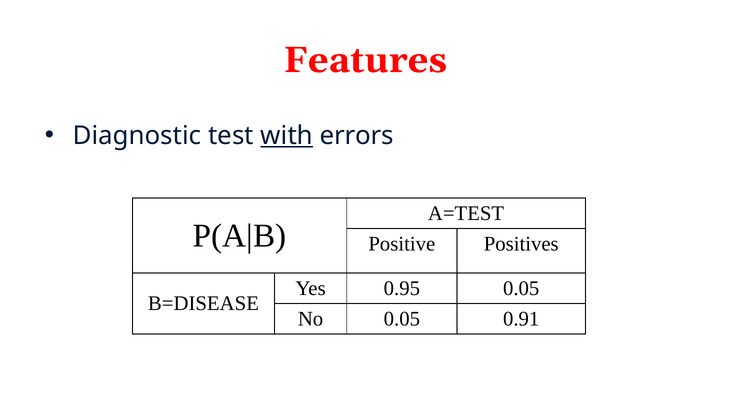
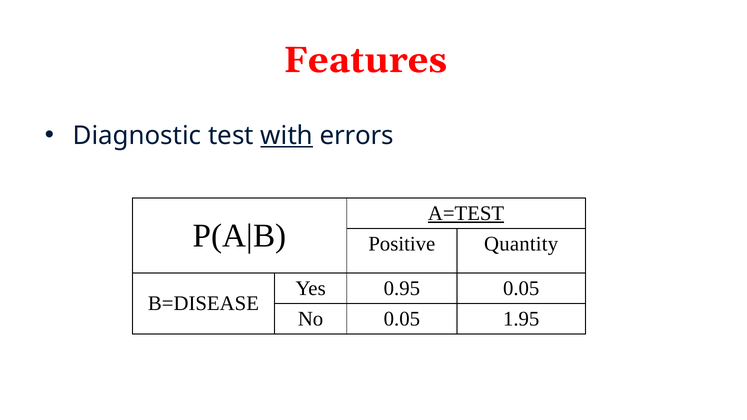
A=TEST underline: none -> present (466, 213)
Positives: Positives -> Quantity (521, 244)
0.91: 0.91 -> 1.95 (521, 319)
